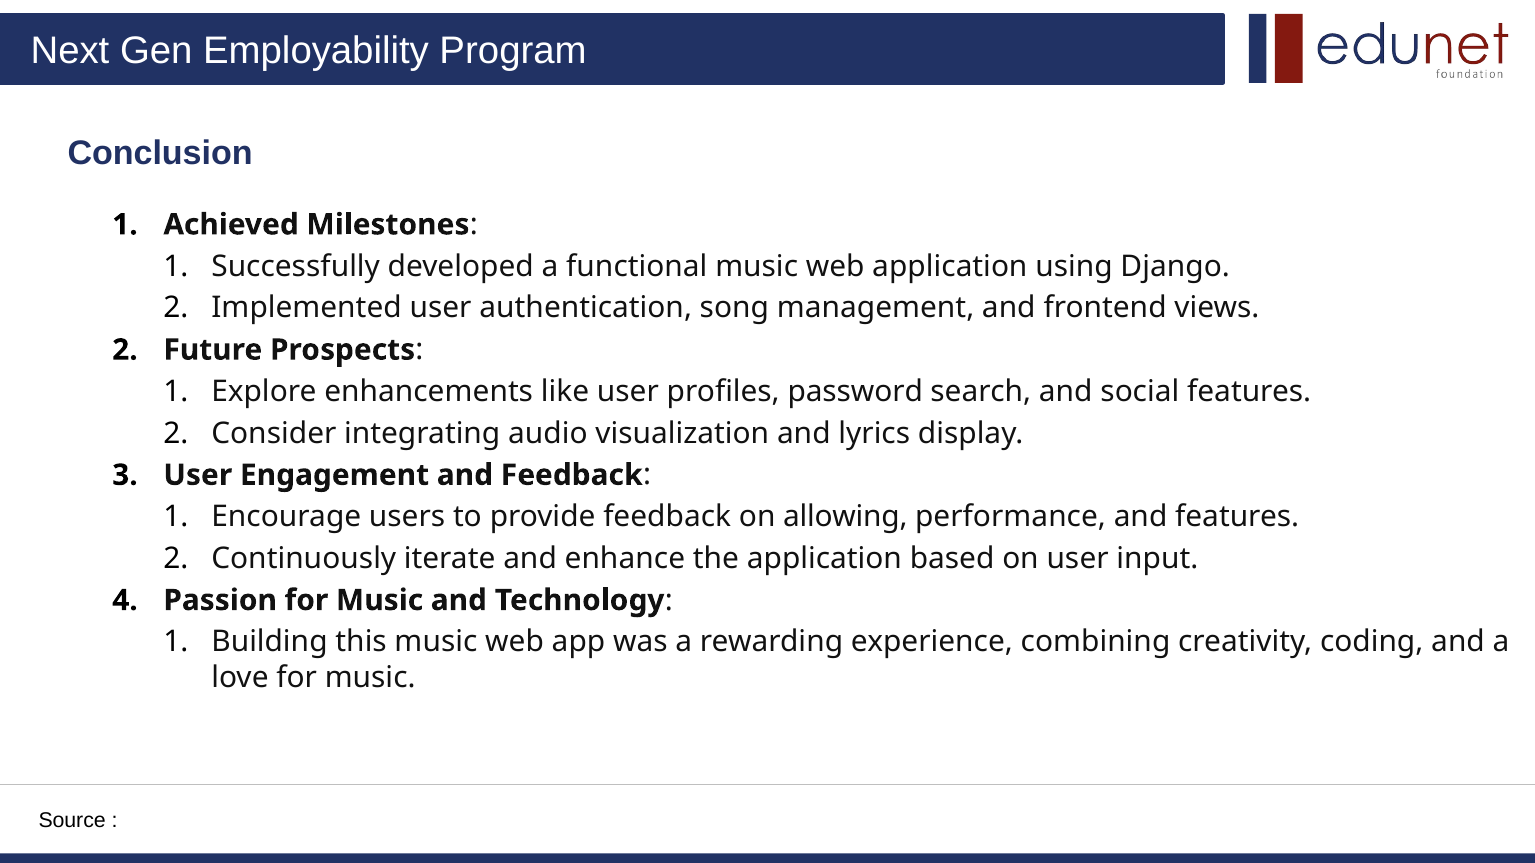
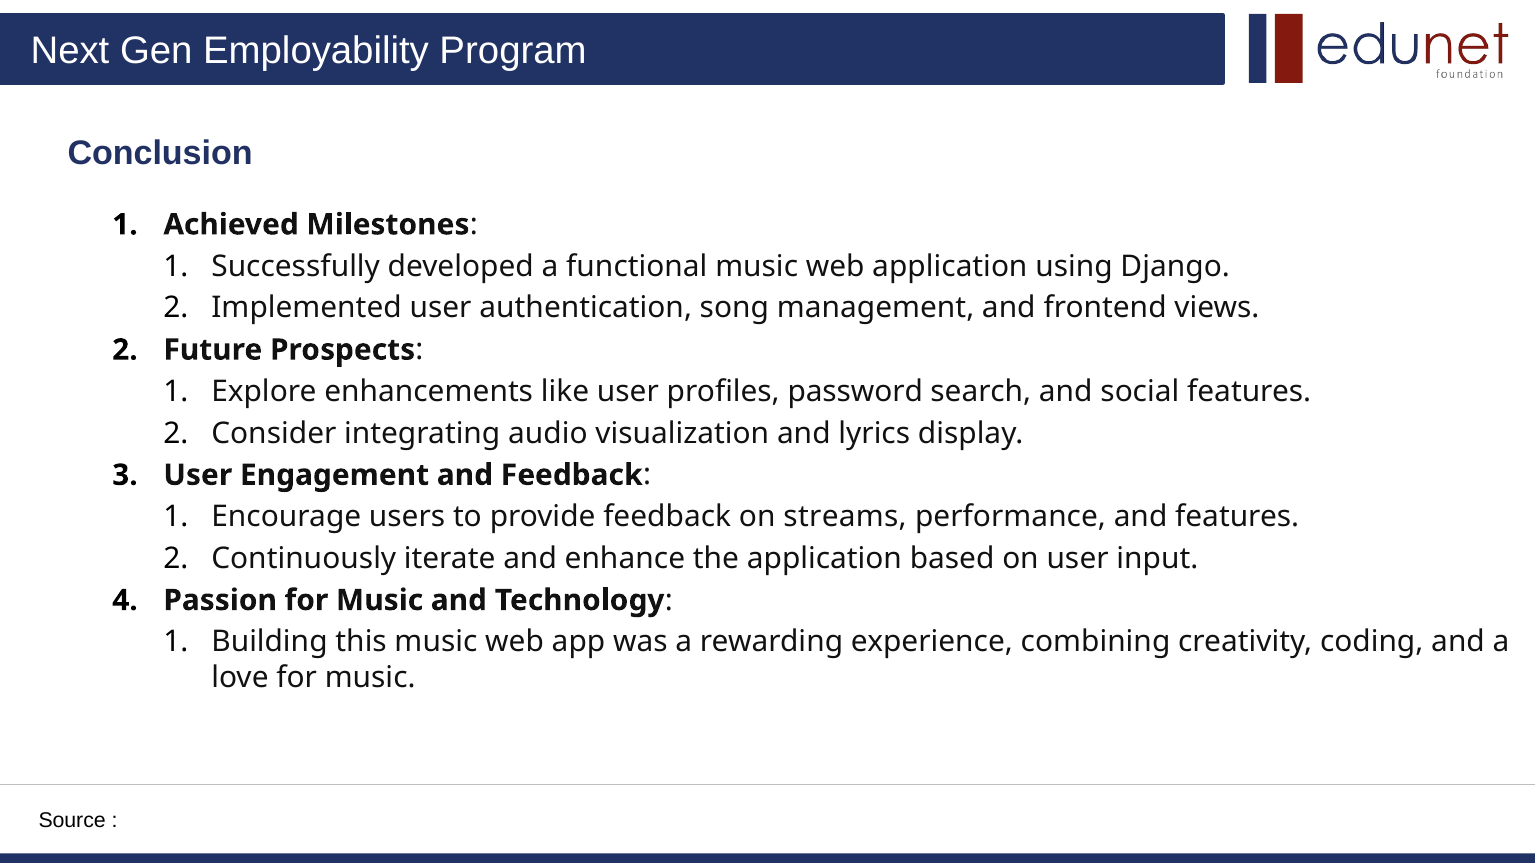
allowing: allowing -> streams (845, 517)
